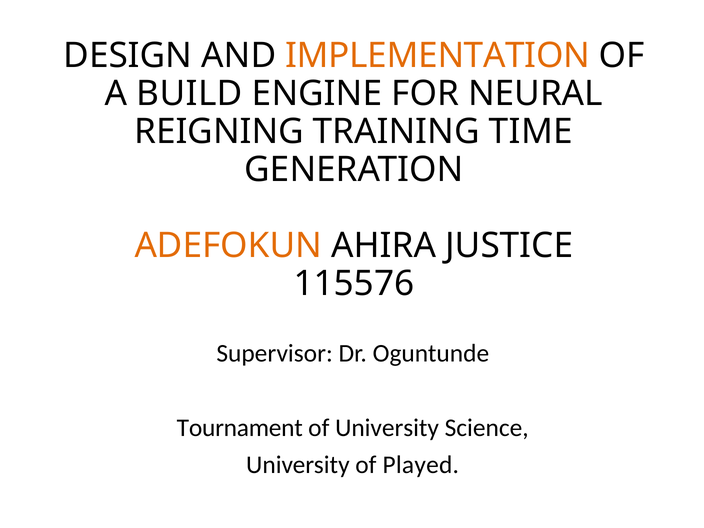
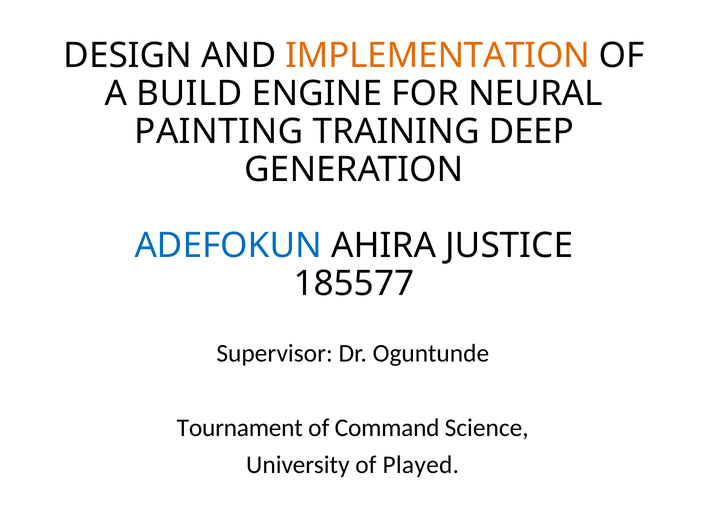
REIGNING: REIGNING -> PAINTING (219, 131)
TIME: TIME -> DEEP (531, 131)
ADEFOKUN colour: orange -> blue (228, 246)
115576: 115576 -> 185577 (354, 284)
of University: University -> Command (387, 428)
